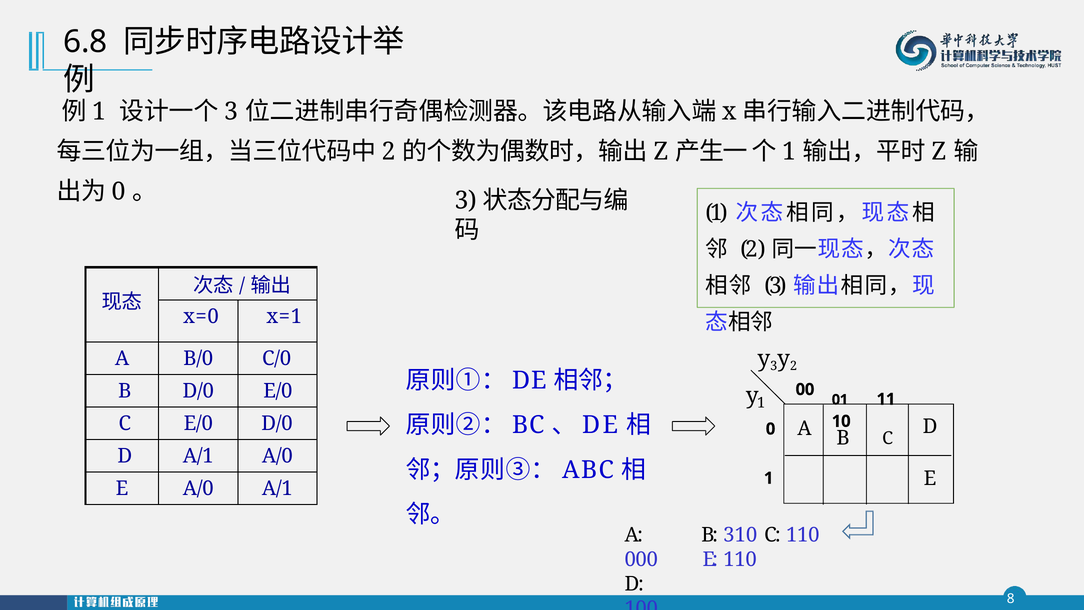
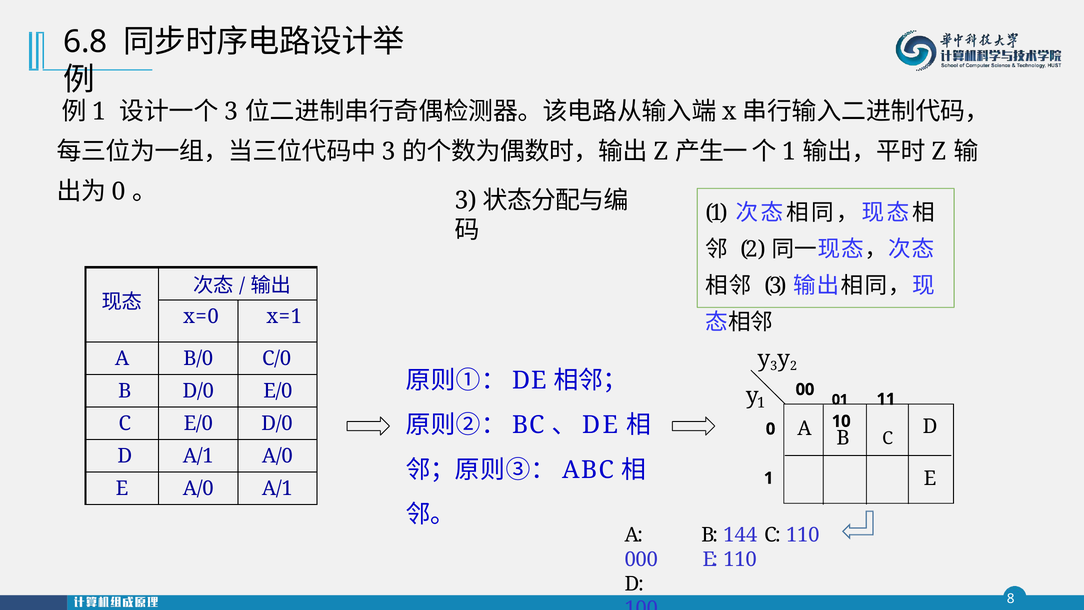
2: 2 -> 3 (389, 151)
310: 310 -> 144 (740, 535)
